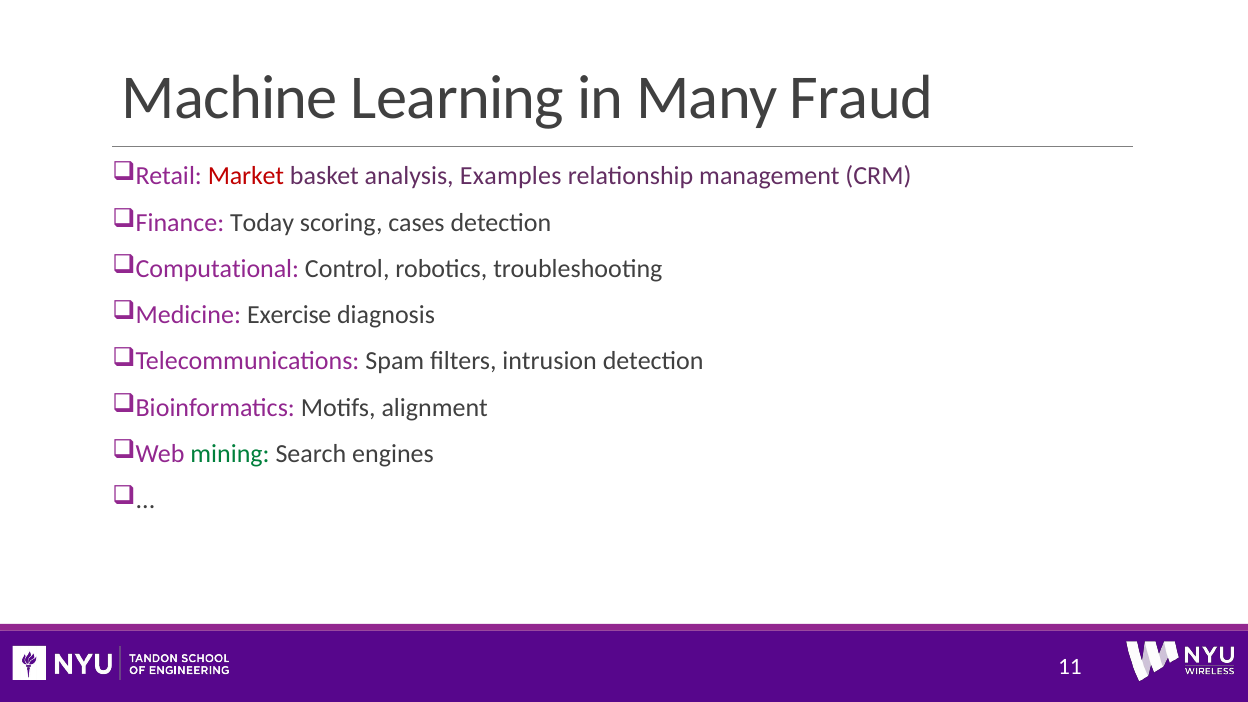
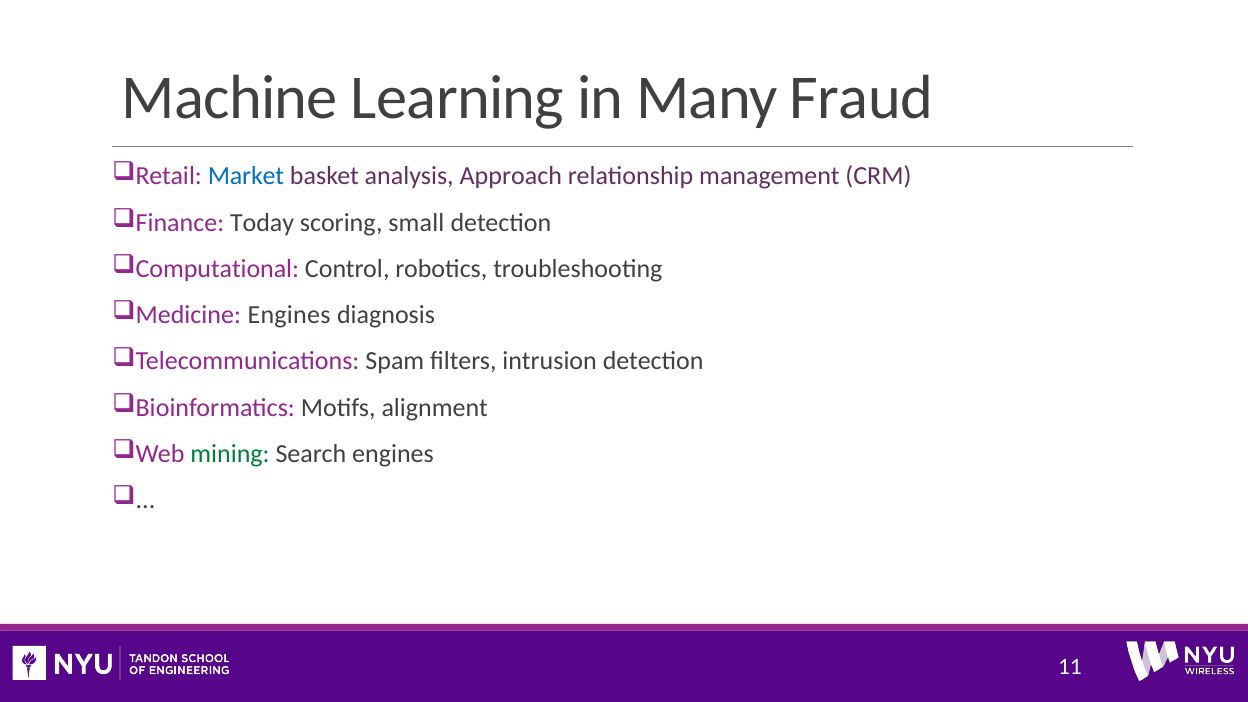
Market colour: red -> blue (246, 176)
Examples: Examples -> Approach (511, 176)
cases: cases -> small (416, 222)
Medicine Exercise: Exercise -> Engines (289, 315)
